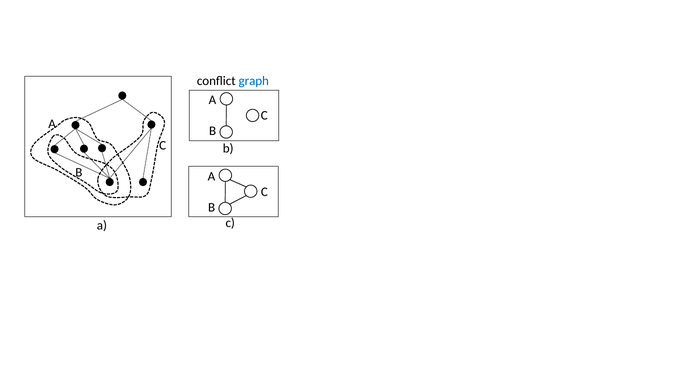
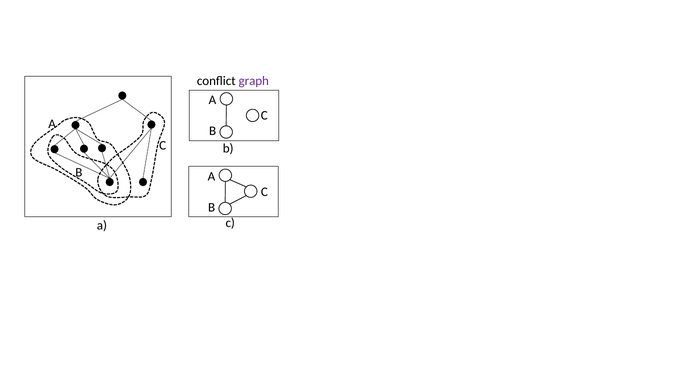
graph colour: blue -> purple (254, 81)
